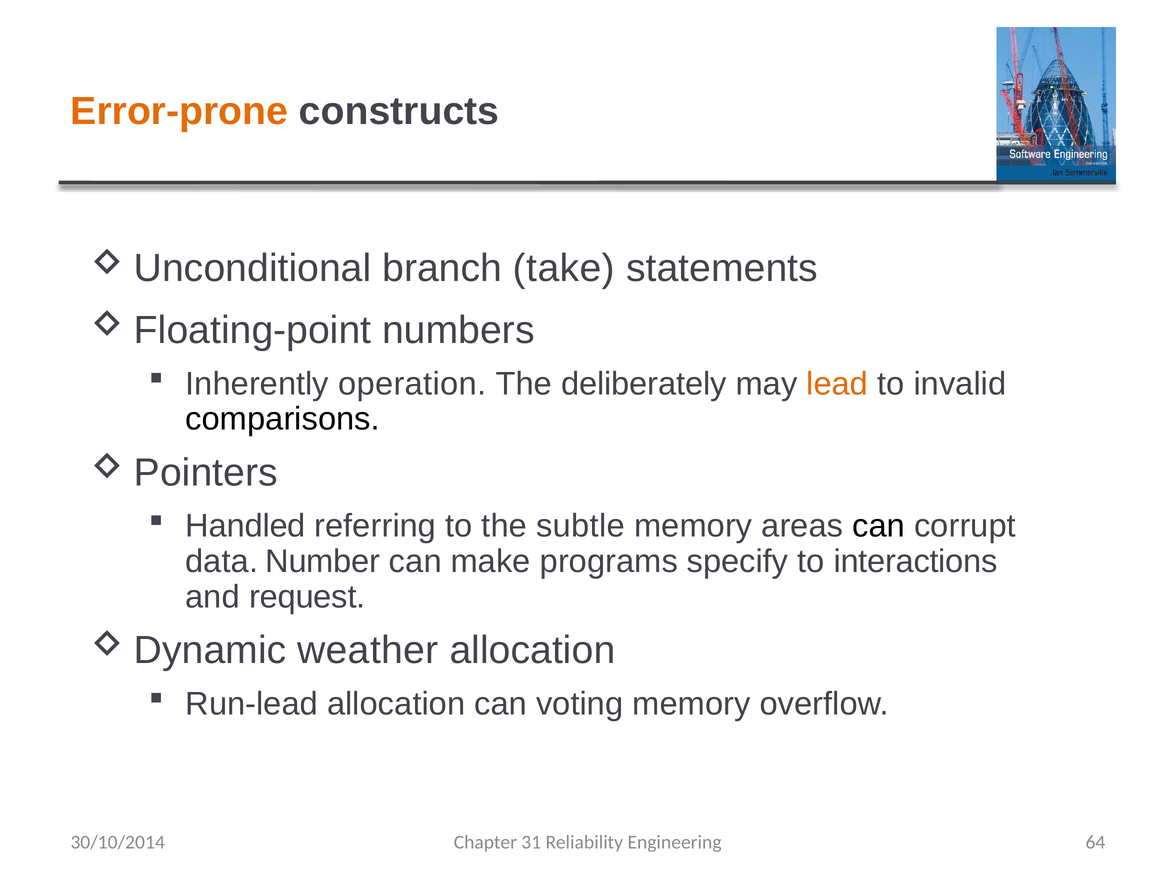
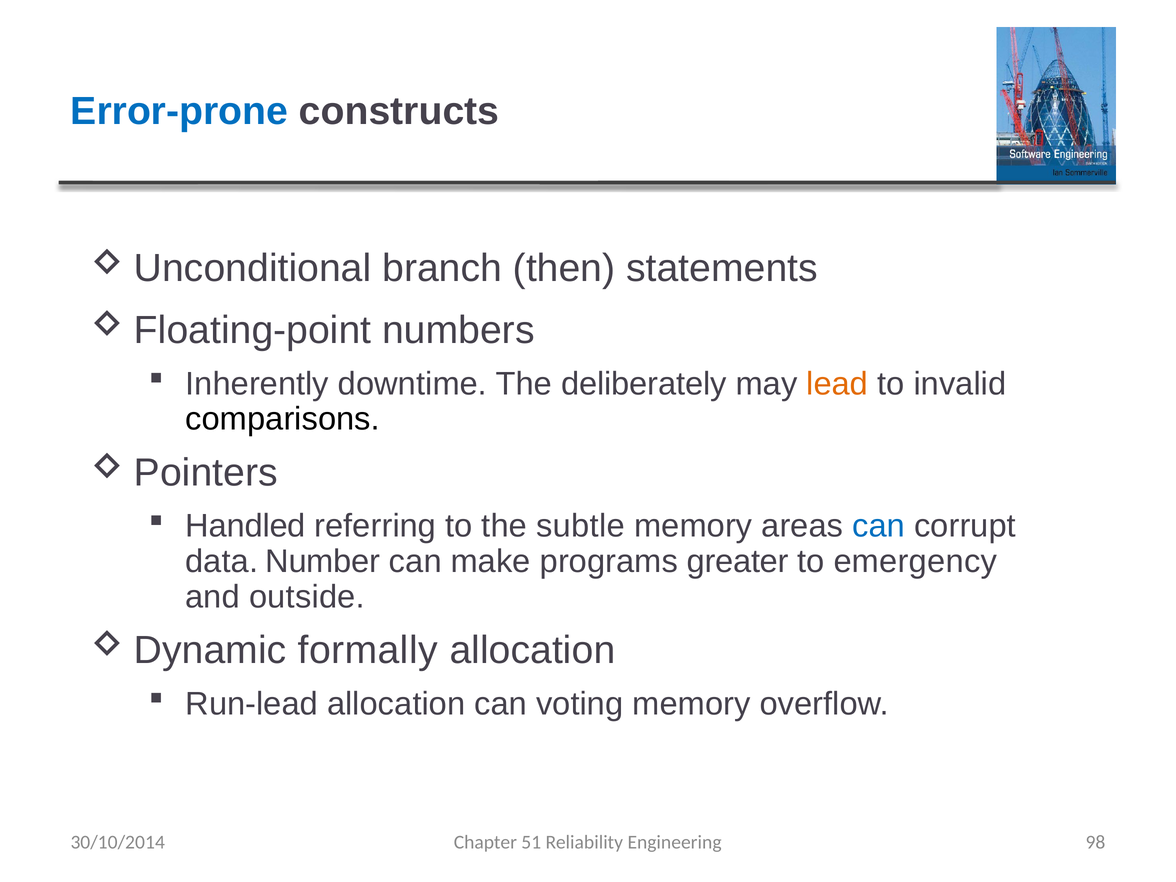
Error-prone colour: orange -> blue (179, 112)
take: take -> then (564, 268)
operation: operation -> downtime (412, 384)
can colour: black -> blue (879, 526)
specify: specify -> greater (738, 561)
interactions: interactions -> emergency (915, 561)
request: request -> outside (307, 597)
weather: weather -> formally (368, 650)
31: 31 -> 51 (531, 842)
64: 64 -> 98 (1096, 842)
